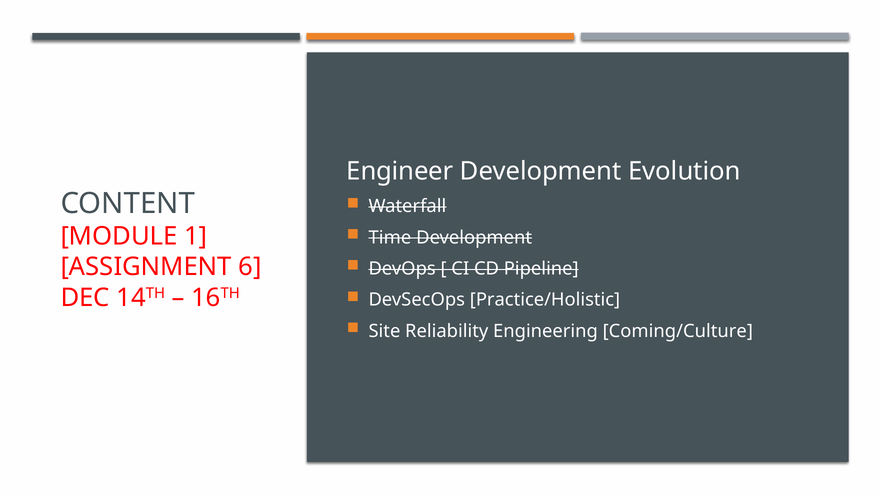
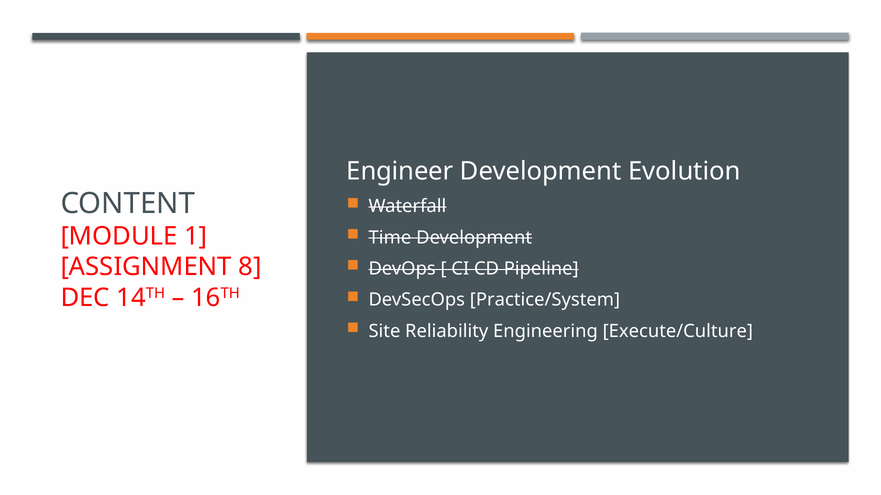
6: 6 -> 8 (250, 267)
Practice/Holistic: Practice/Holistic -> Practice/System (545, 300)
Coming/Culture: Coming/Culture -> Execute/Culture (678, 332)
